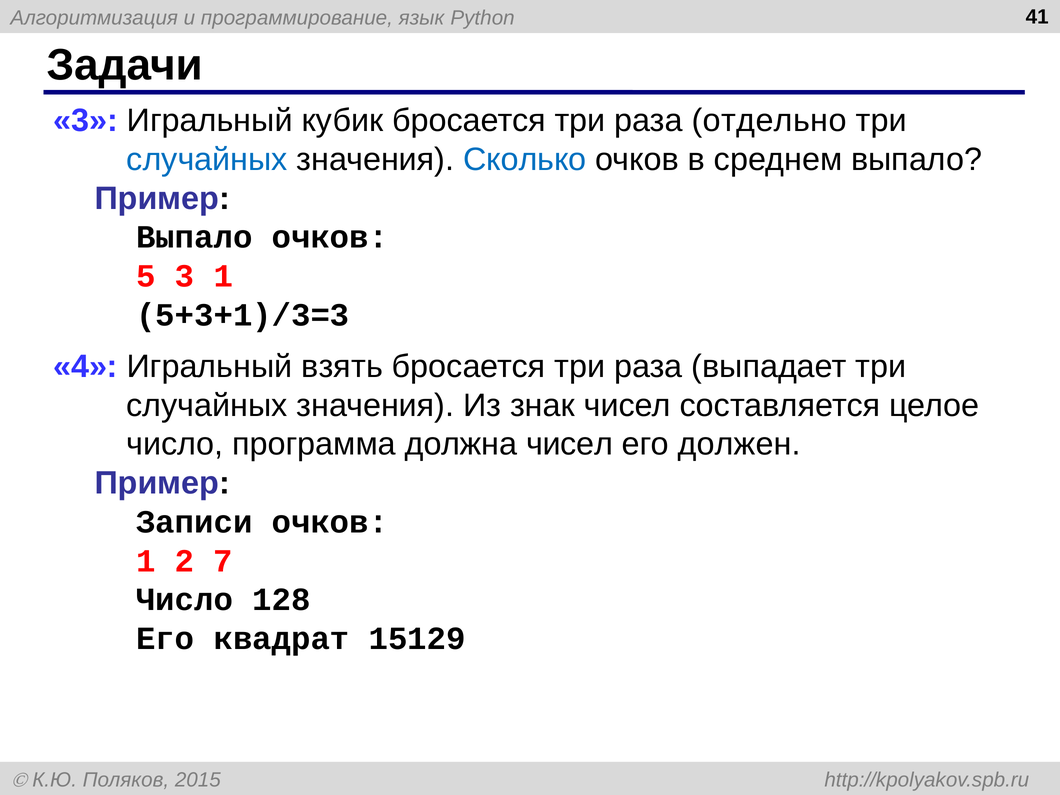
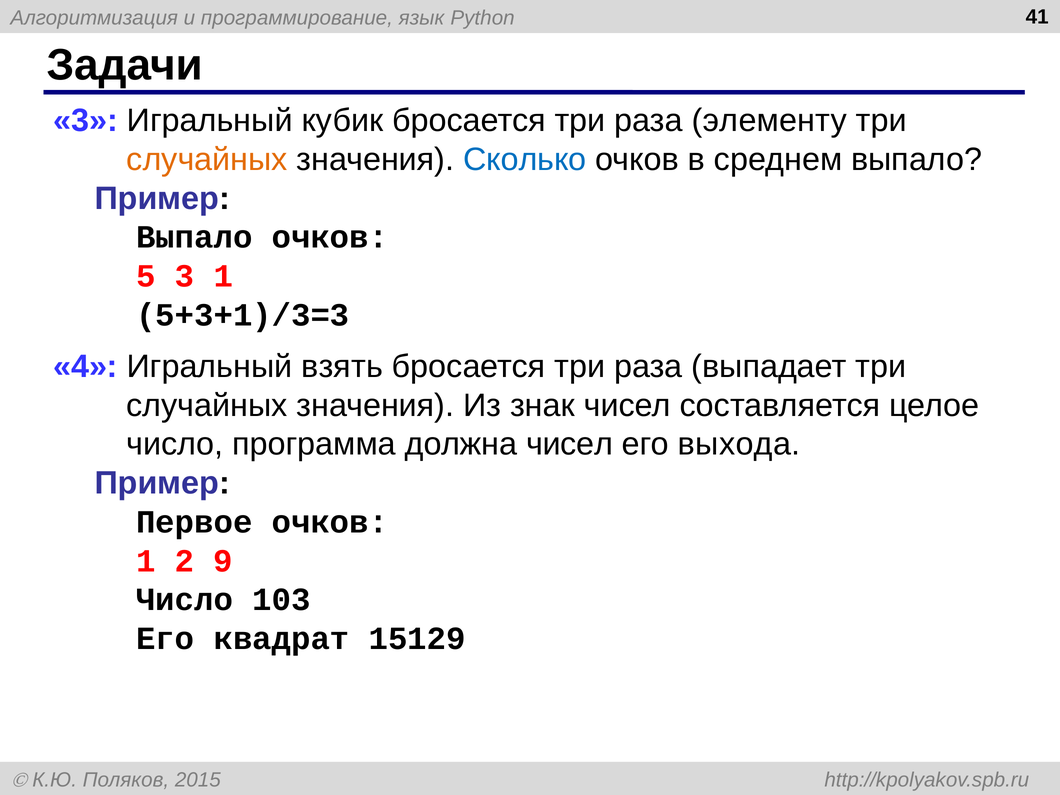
отдельно: отдельно -> элементу (769, 121)
случайных colour: blue -> orange (207, 160)
должен: должен -> выхода (739, 444)
Записи: Записи -> Первое (194, 522)
7: 7 -> 9 (223, 561)
128: 128 -> 103 (281, 600)
